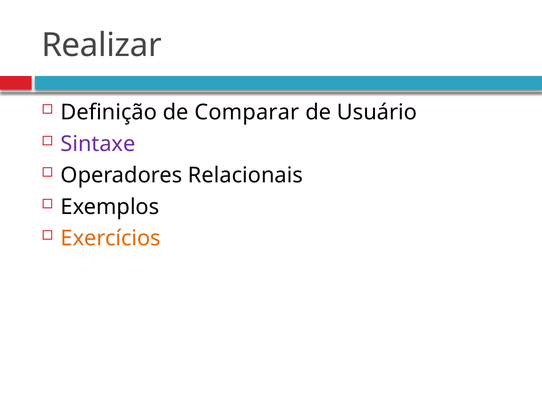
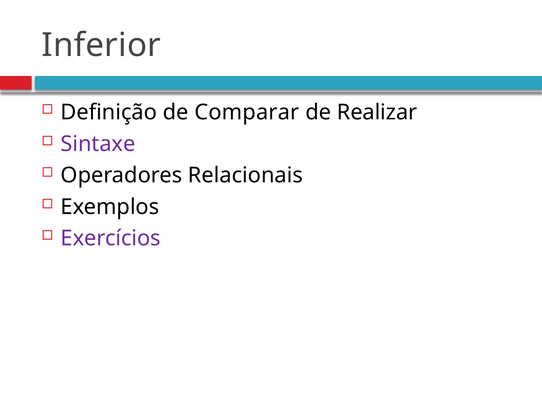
Realizar: Realizar -> Inferior (101, 45)
Usuário: Usuário -> Realizar (377, 112)
Exercícios colour: orange -> purple (111, 238)
